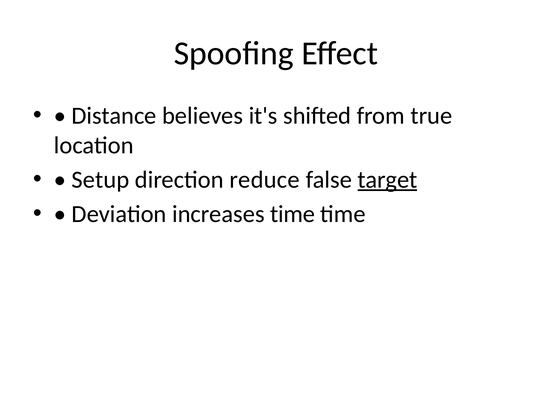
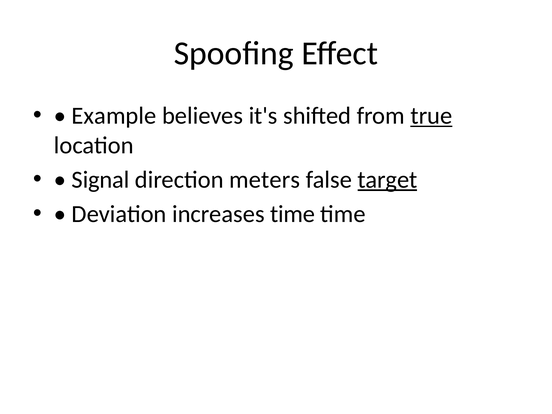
Distance: Distance -> Example (114, 116)
true underline: none -> present (431, 116)
Setup: Setup -> Signal (101, 180)
reduce: reduce -> meters (265, 180)
